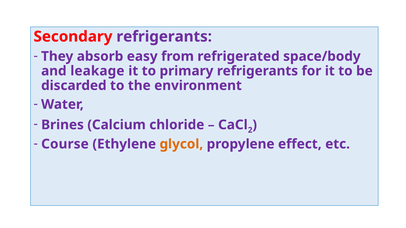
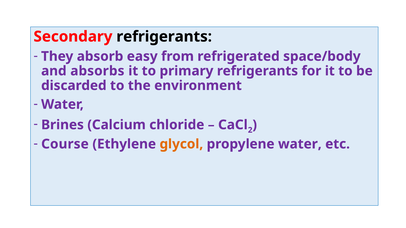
refrigerants colour: purple -> black (164, 37)
leakage: leakage -> absorbs (97, 71)
propylene effect: effect -> water (300, 144)
